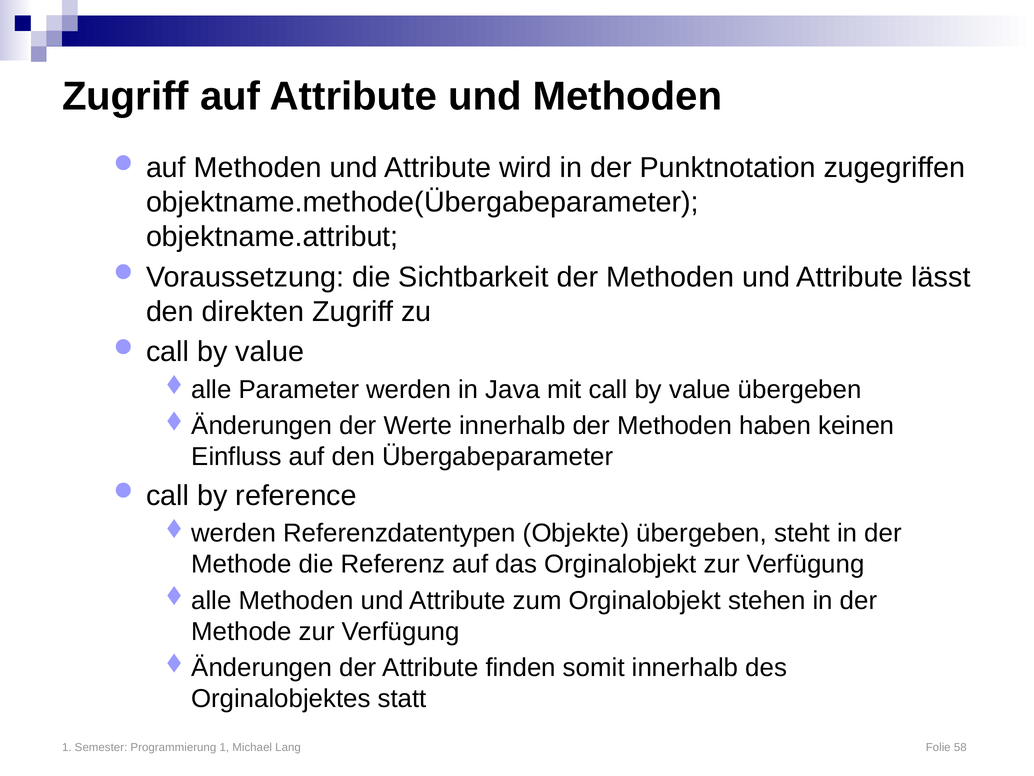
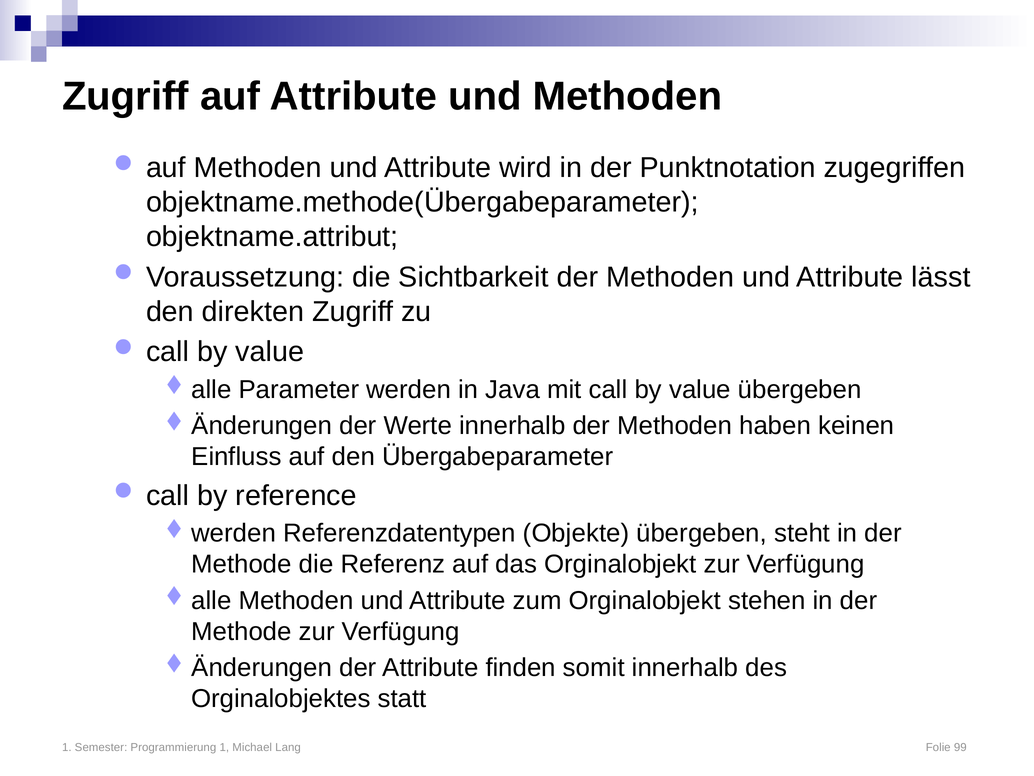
58: 58 -> 99 (960, 747)
